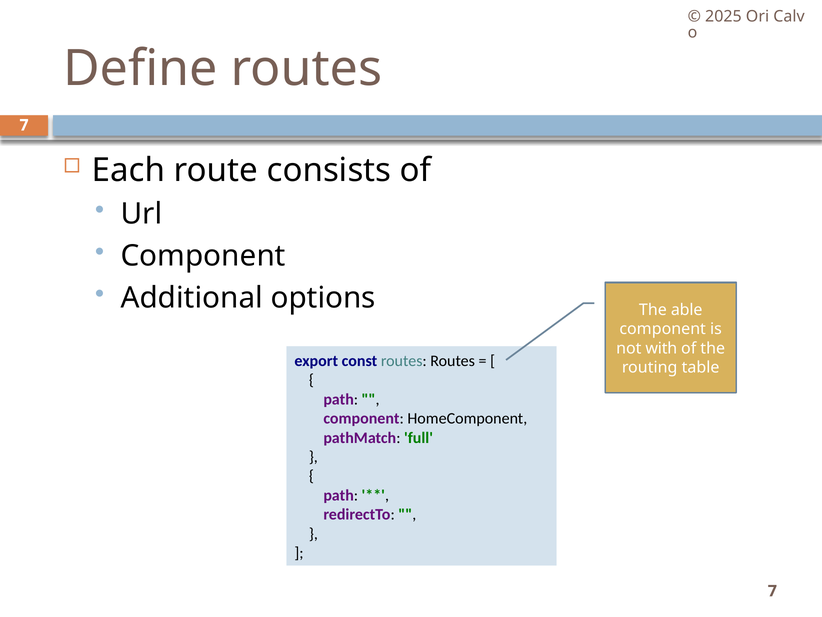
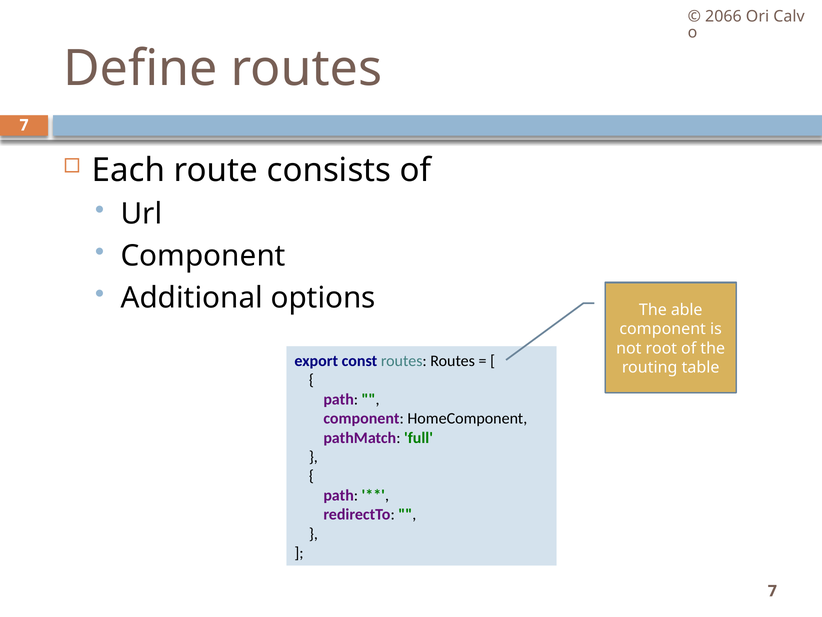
2025: 2025 -> 2066 (723, 16)
with: with -> root (661, 348)
